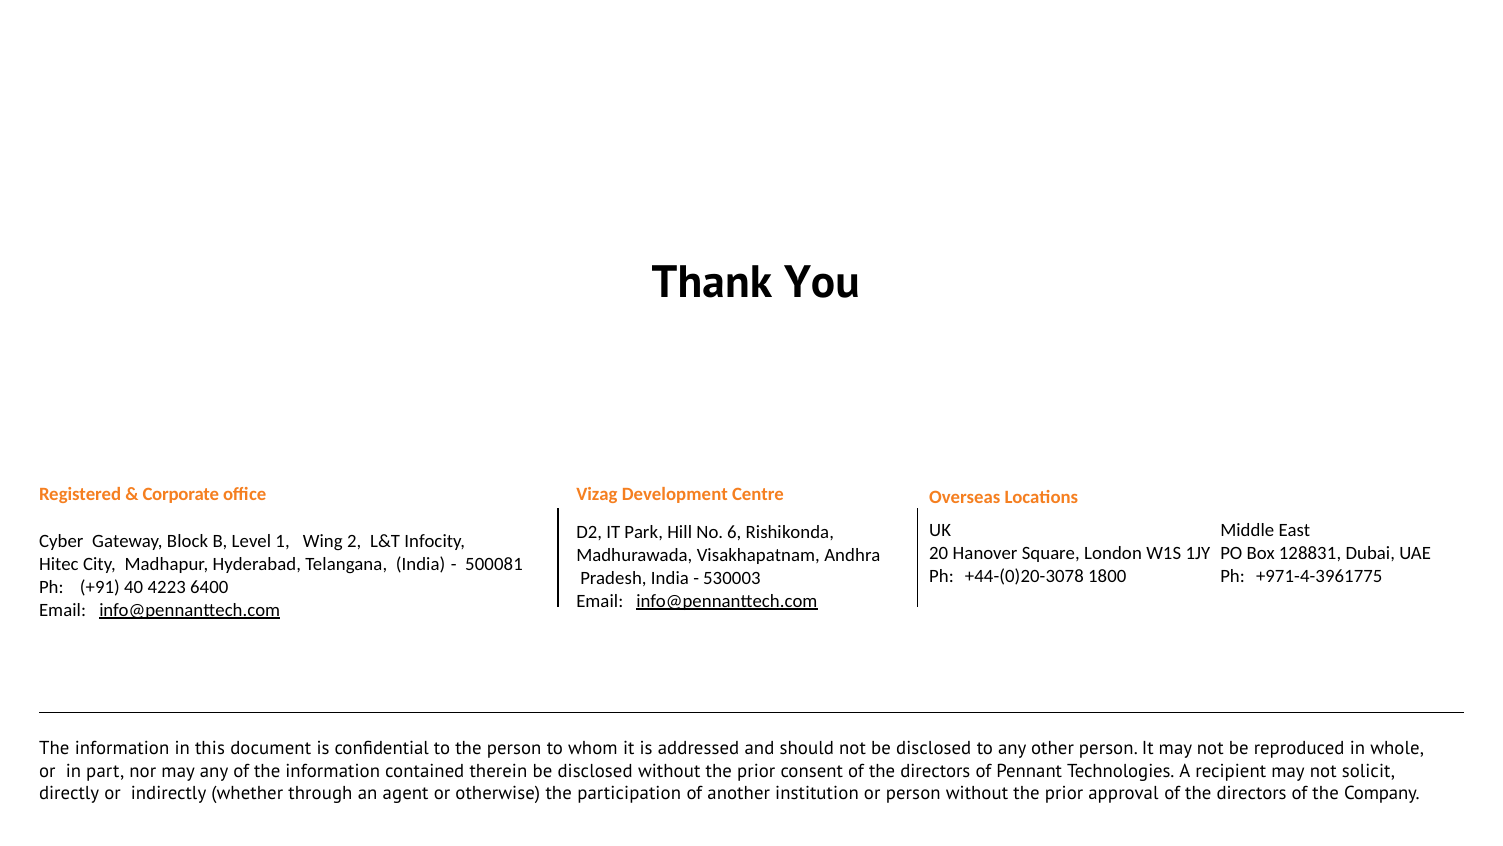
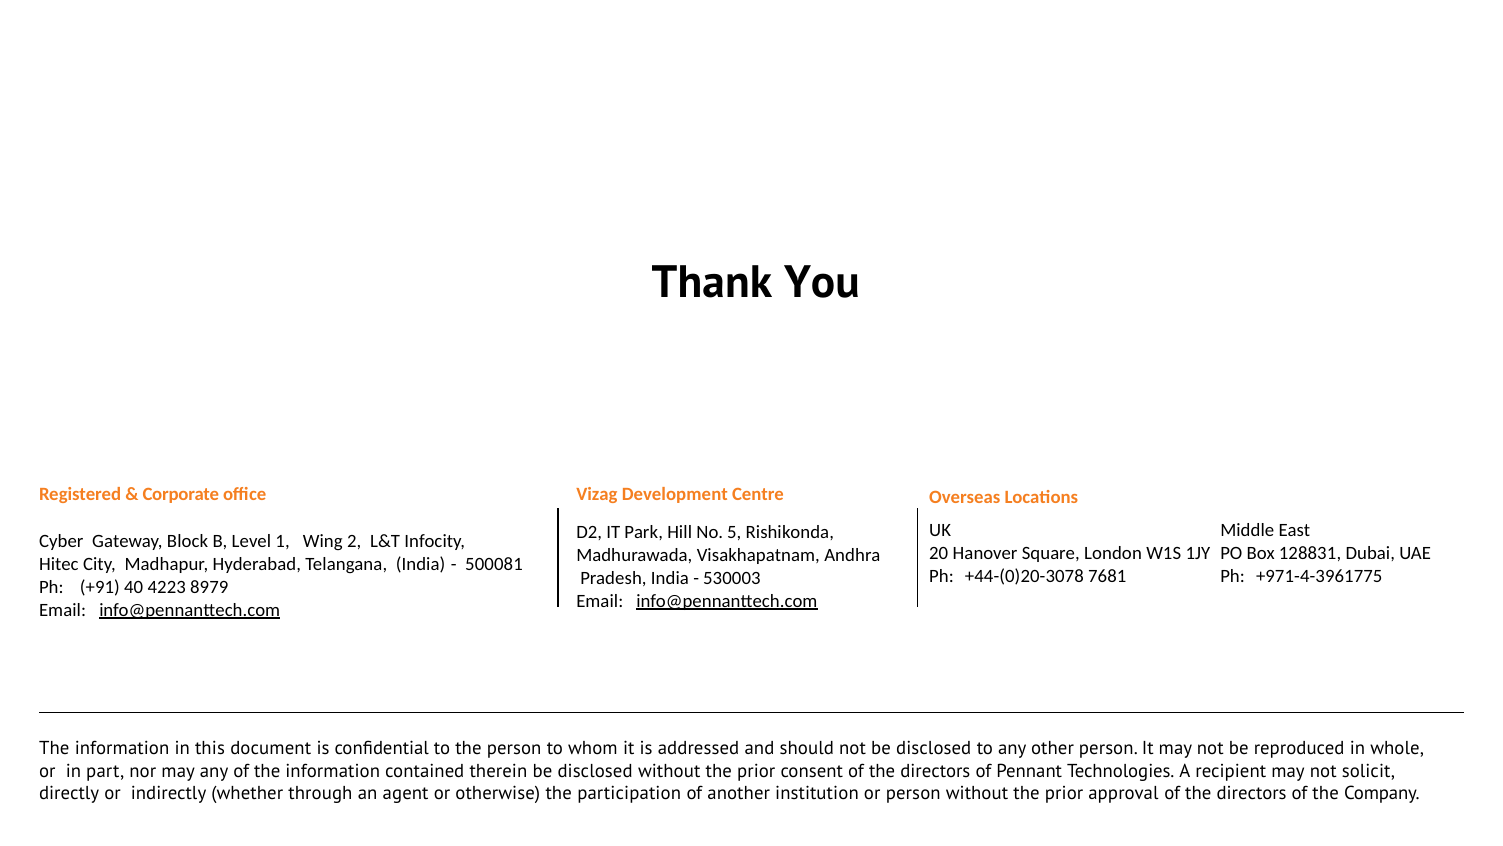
6: 6 -> 5 (734, 532)
1800: 1800 -> 7681 (1107, 576)
6400: 6400 -> 8979 (209, 587)
